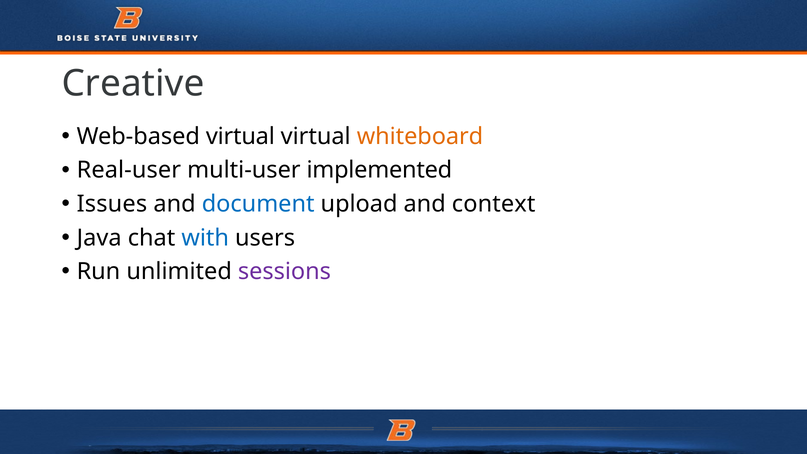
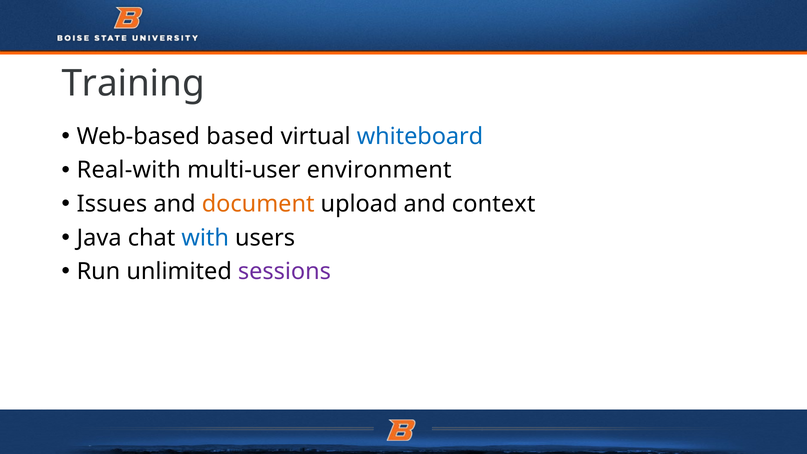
Creative: Creative -> Training (133, 83)
Web-based virtual: virtual -> based (240, 136)
whiteboard colour: orange -> blue (420, 136)
Real-user: Real-user -> Real-with (129, 170)
implemented: implemented -> environment (379, 170)
document colour: blue -> orange (258, 204)
